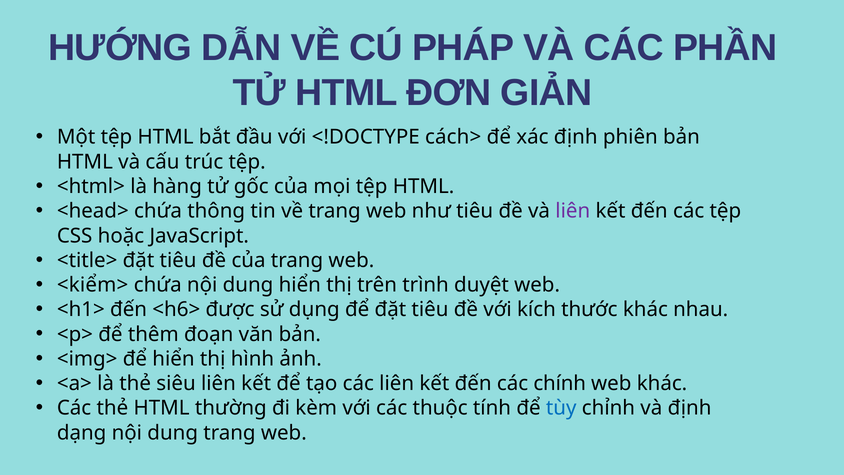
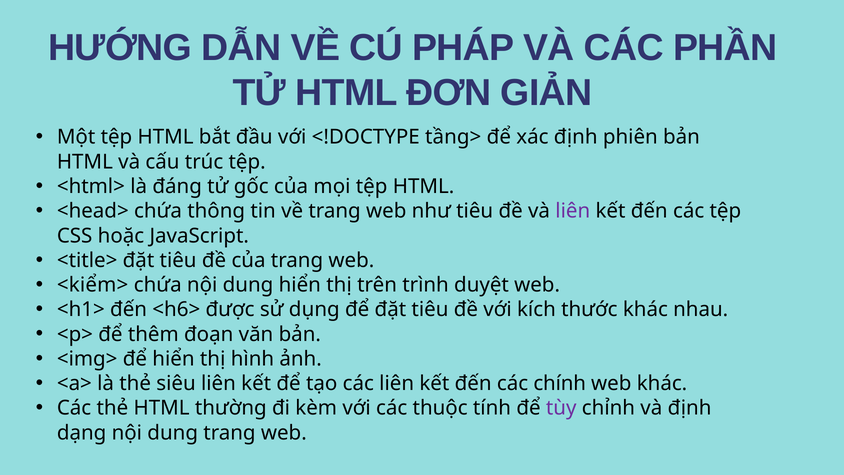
cách>: cách> -> tầng> (453, 137)
hàng: hàng -> đáng (177, 186)
tùy colour: blue -> purple (561, 408)
